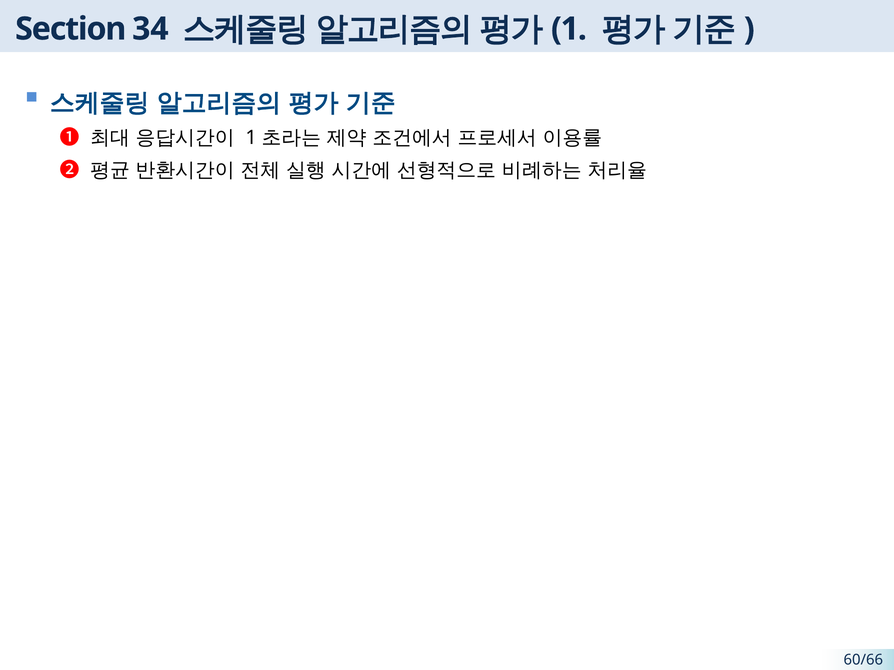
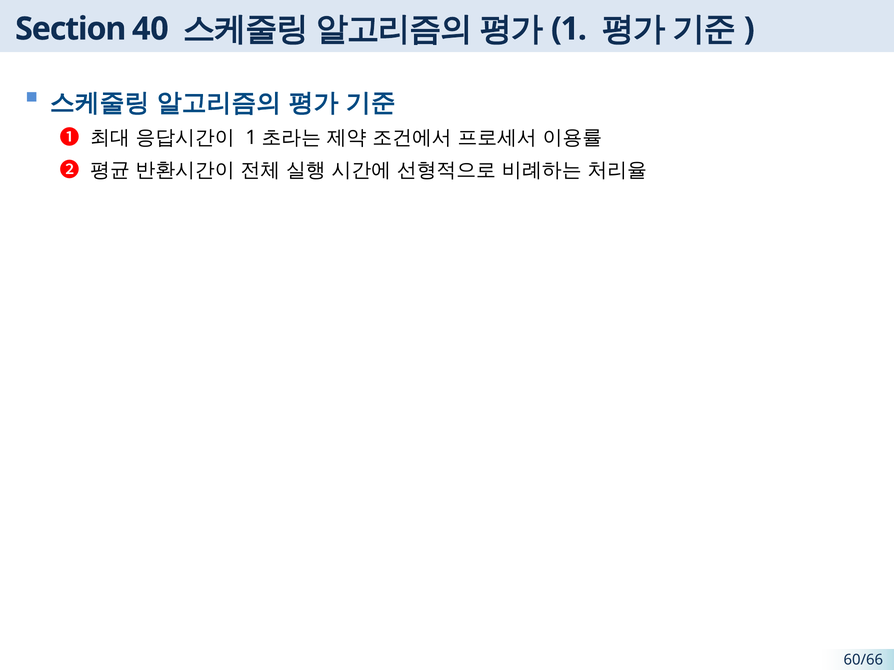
34: 34 -> 40 (150, 29)
